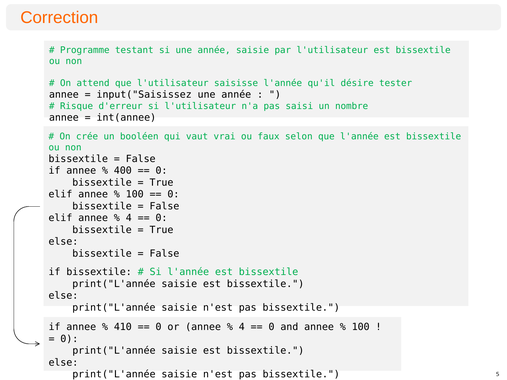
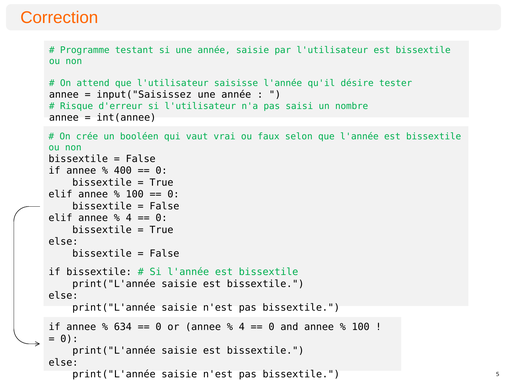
410: 410 -> 634 (123, 327)
